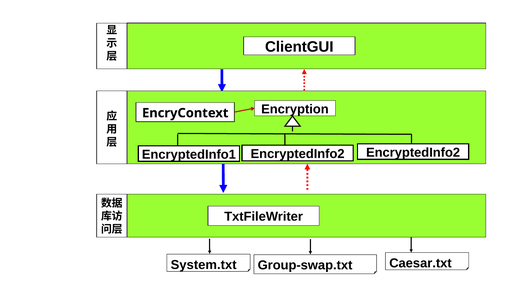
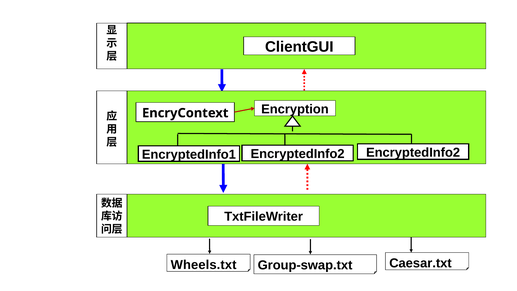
System.txt: System.txt -> Wheels.txt (204, 265)
